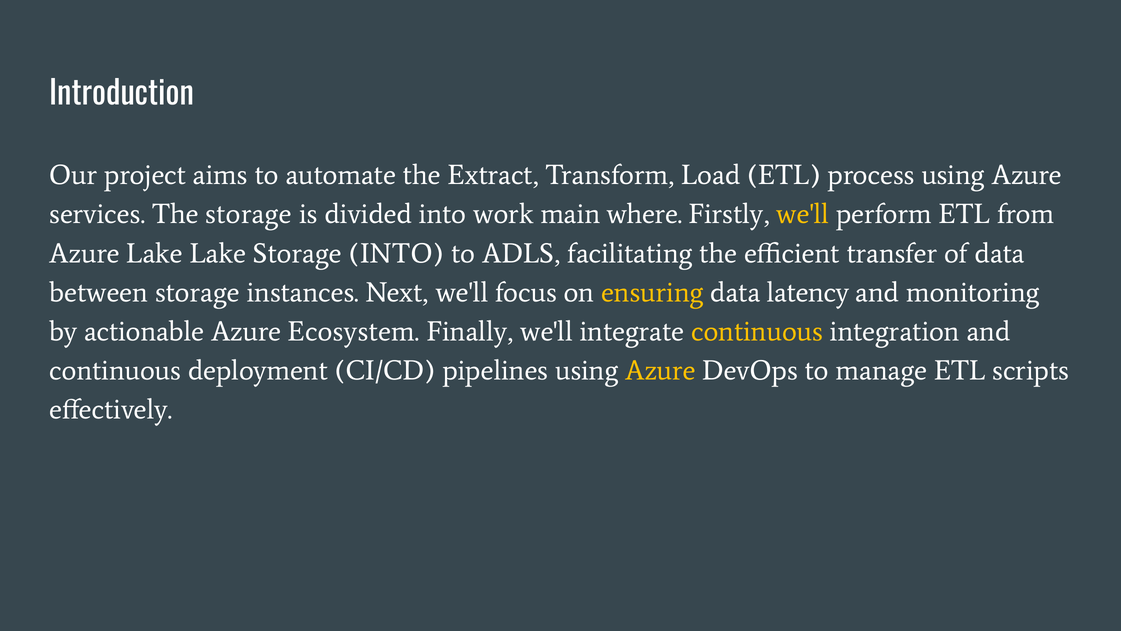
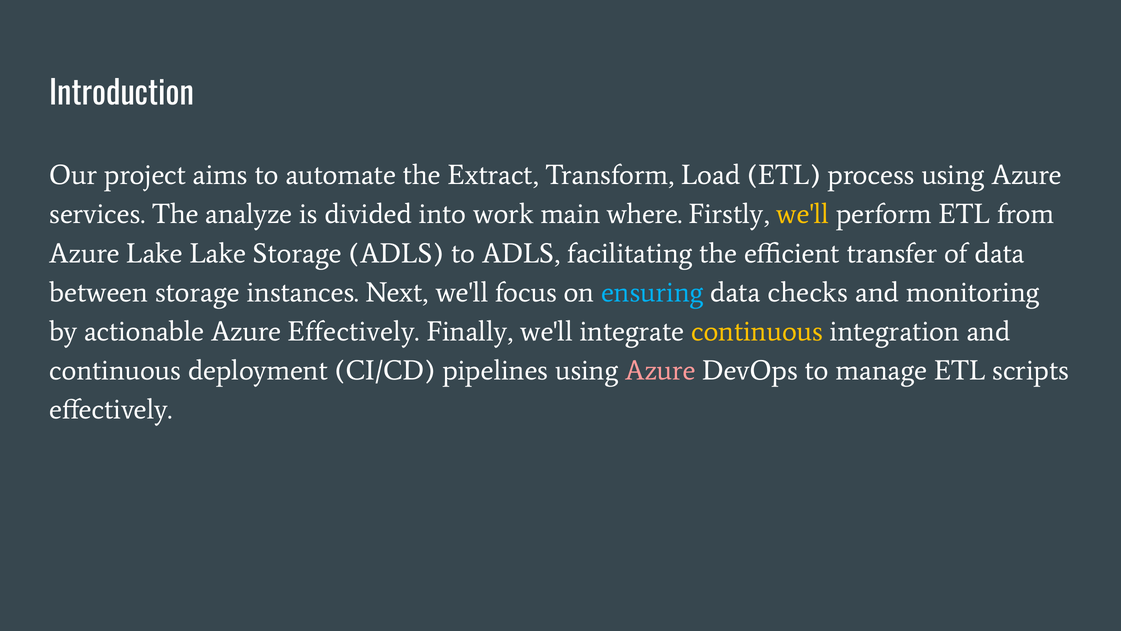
The storage: storage -> analyze (249, 214)
Storage INTO: INTO -> ADLS (396, 253)
ensuring colour: yellow -> light blue (652, 292)
latency: latency -> checks (808, 292)
Azure Ecosystem: Ecosystem -> Effectively (354, 331)
Azure colour: yellow -> pink (660, 370)
